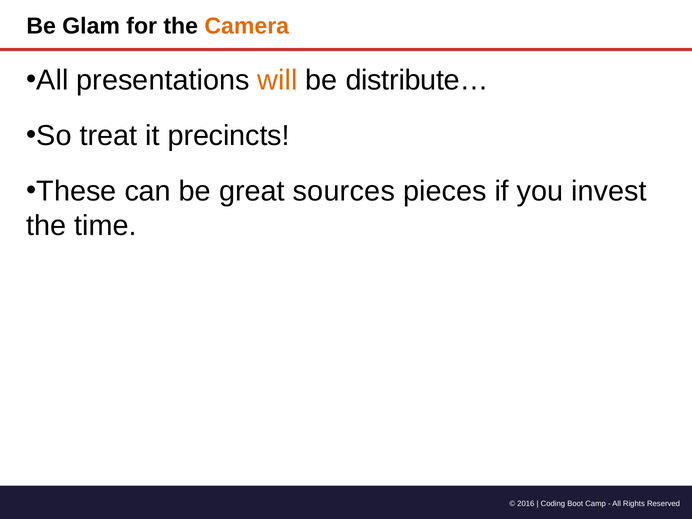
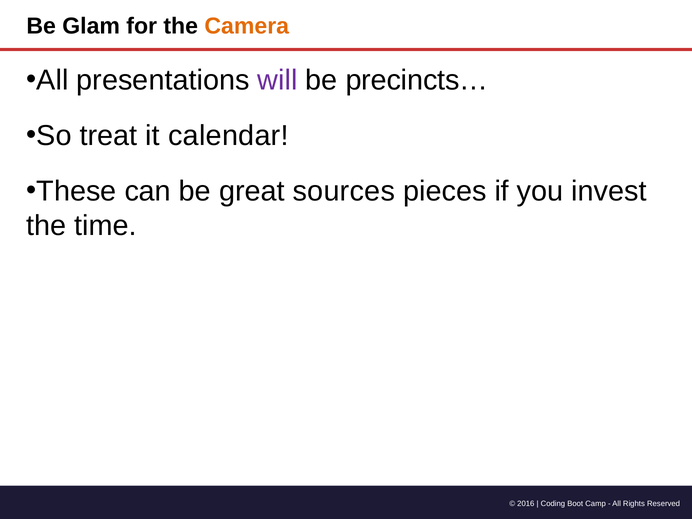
will colour: orange -> purple (277, 80)
distribute…: distribute… -> precincts… (417, 80)
precincts: precincts -> calendar (228, 136)
